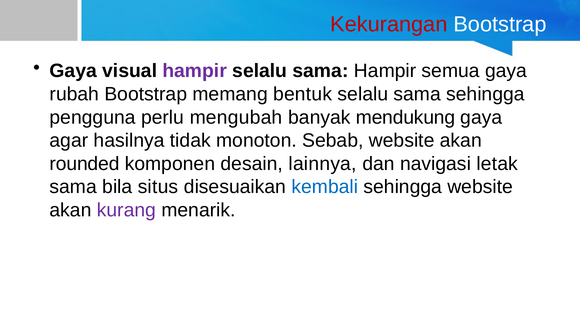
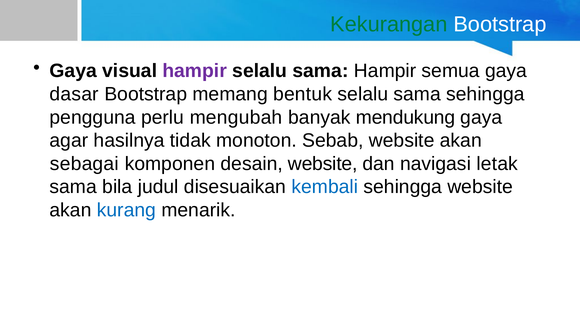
Kekurangan colour: red -> green (389, 24)
rubah: rubah -> dasar (74, 94)
rounded: rounded -> sebagai (84, 164)
desain lainnya: lainnya -> website (323, 164)
situs: situs -> judul (158, 187)
kurang colour: purple -> blue (126, 210)
